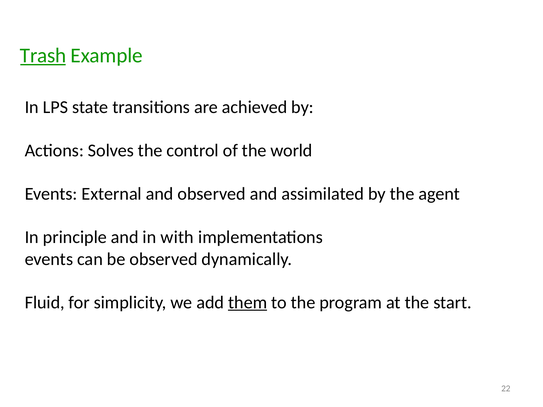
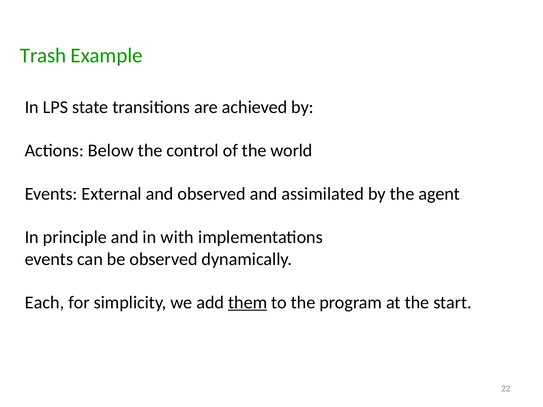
Trash underline: present -> none (43, 56)
Solves: Solves -> Below (111, 151)
Fluid: Fluid -> Each (45, 303)
